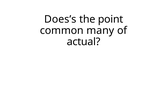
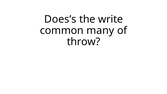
point: point -> write (110, 19)
actual: actual -> throw (84, 42)
